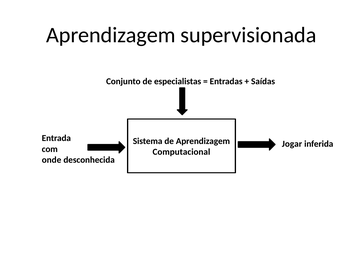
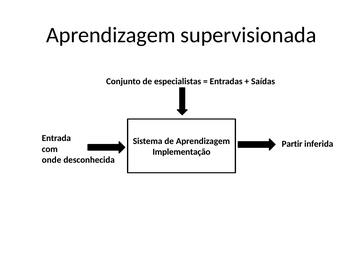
Jogar: Jogar -> Partir (292, 144)
Computacional: Computacional -> Implementação (181, 152)
